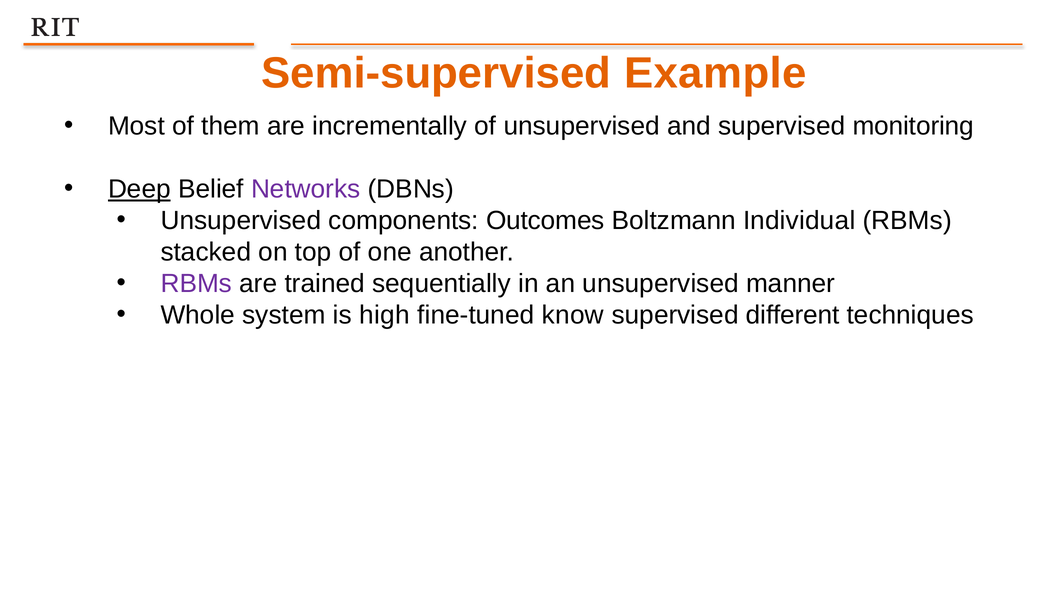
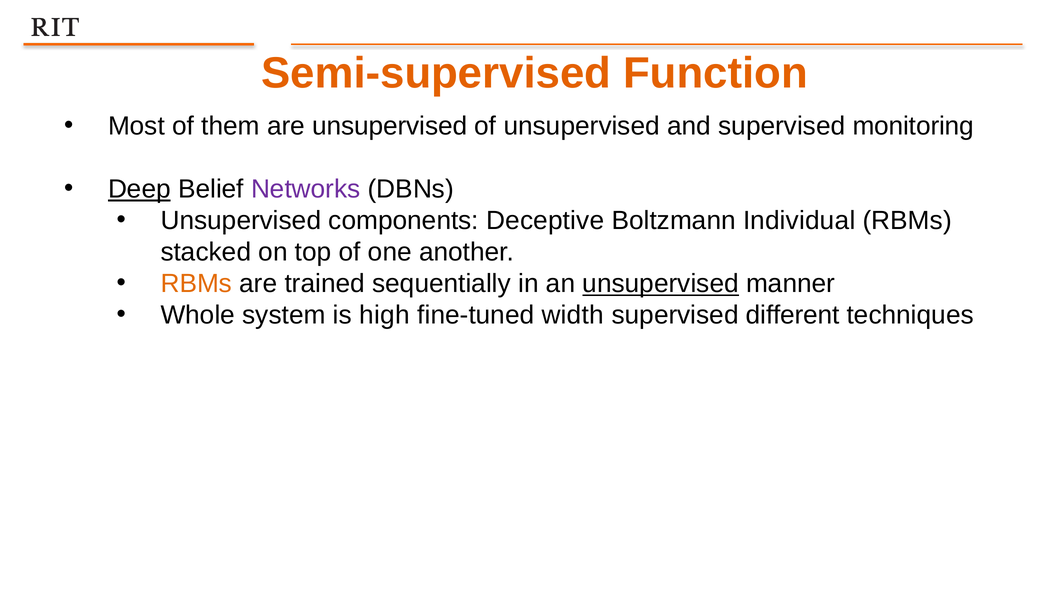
Example: Example -> Function (716, 73)
are incrementally: incrementally -> unsupervised (390, 126)
Outcomes: Outcomes -> Deceptive (545, 221)
RBMs colour: purple -> orange (196, 284)
unsupervised underline: none -> present (661, 284)
know: know -> width (573, 315)
